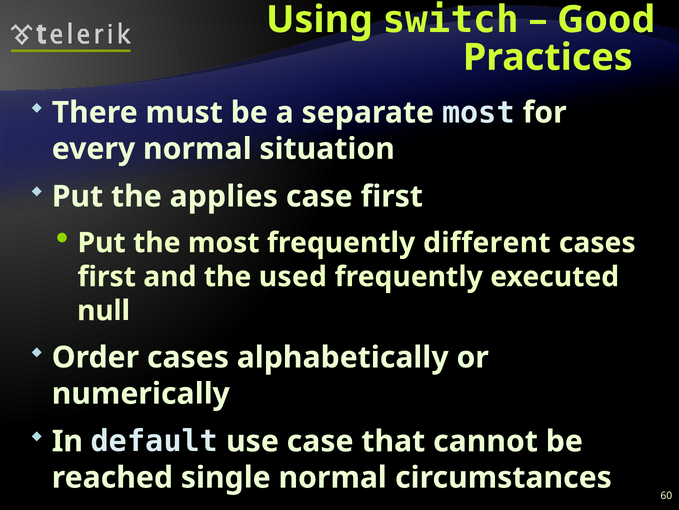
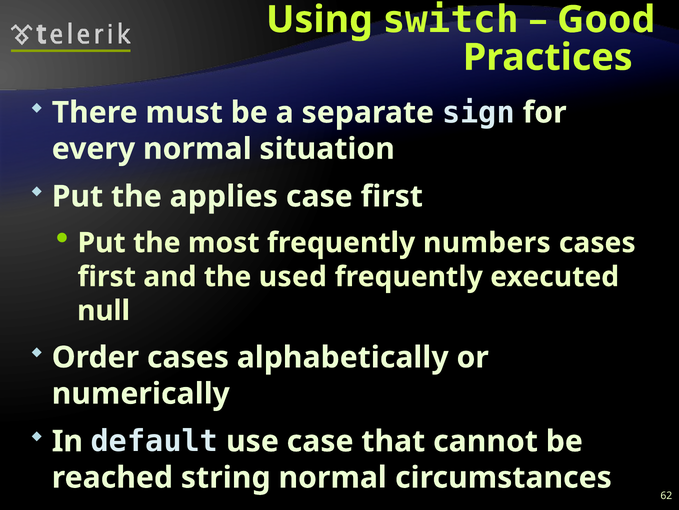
separate most: most -> sign (478, 112)
different: different -> numbers (487, 243)
single: single -> string (226, 477)
60: 60 -> 62 (666, 495)
